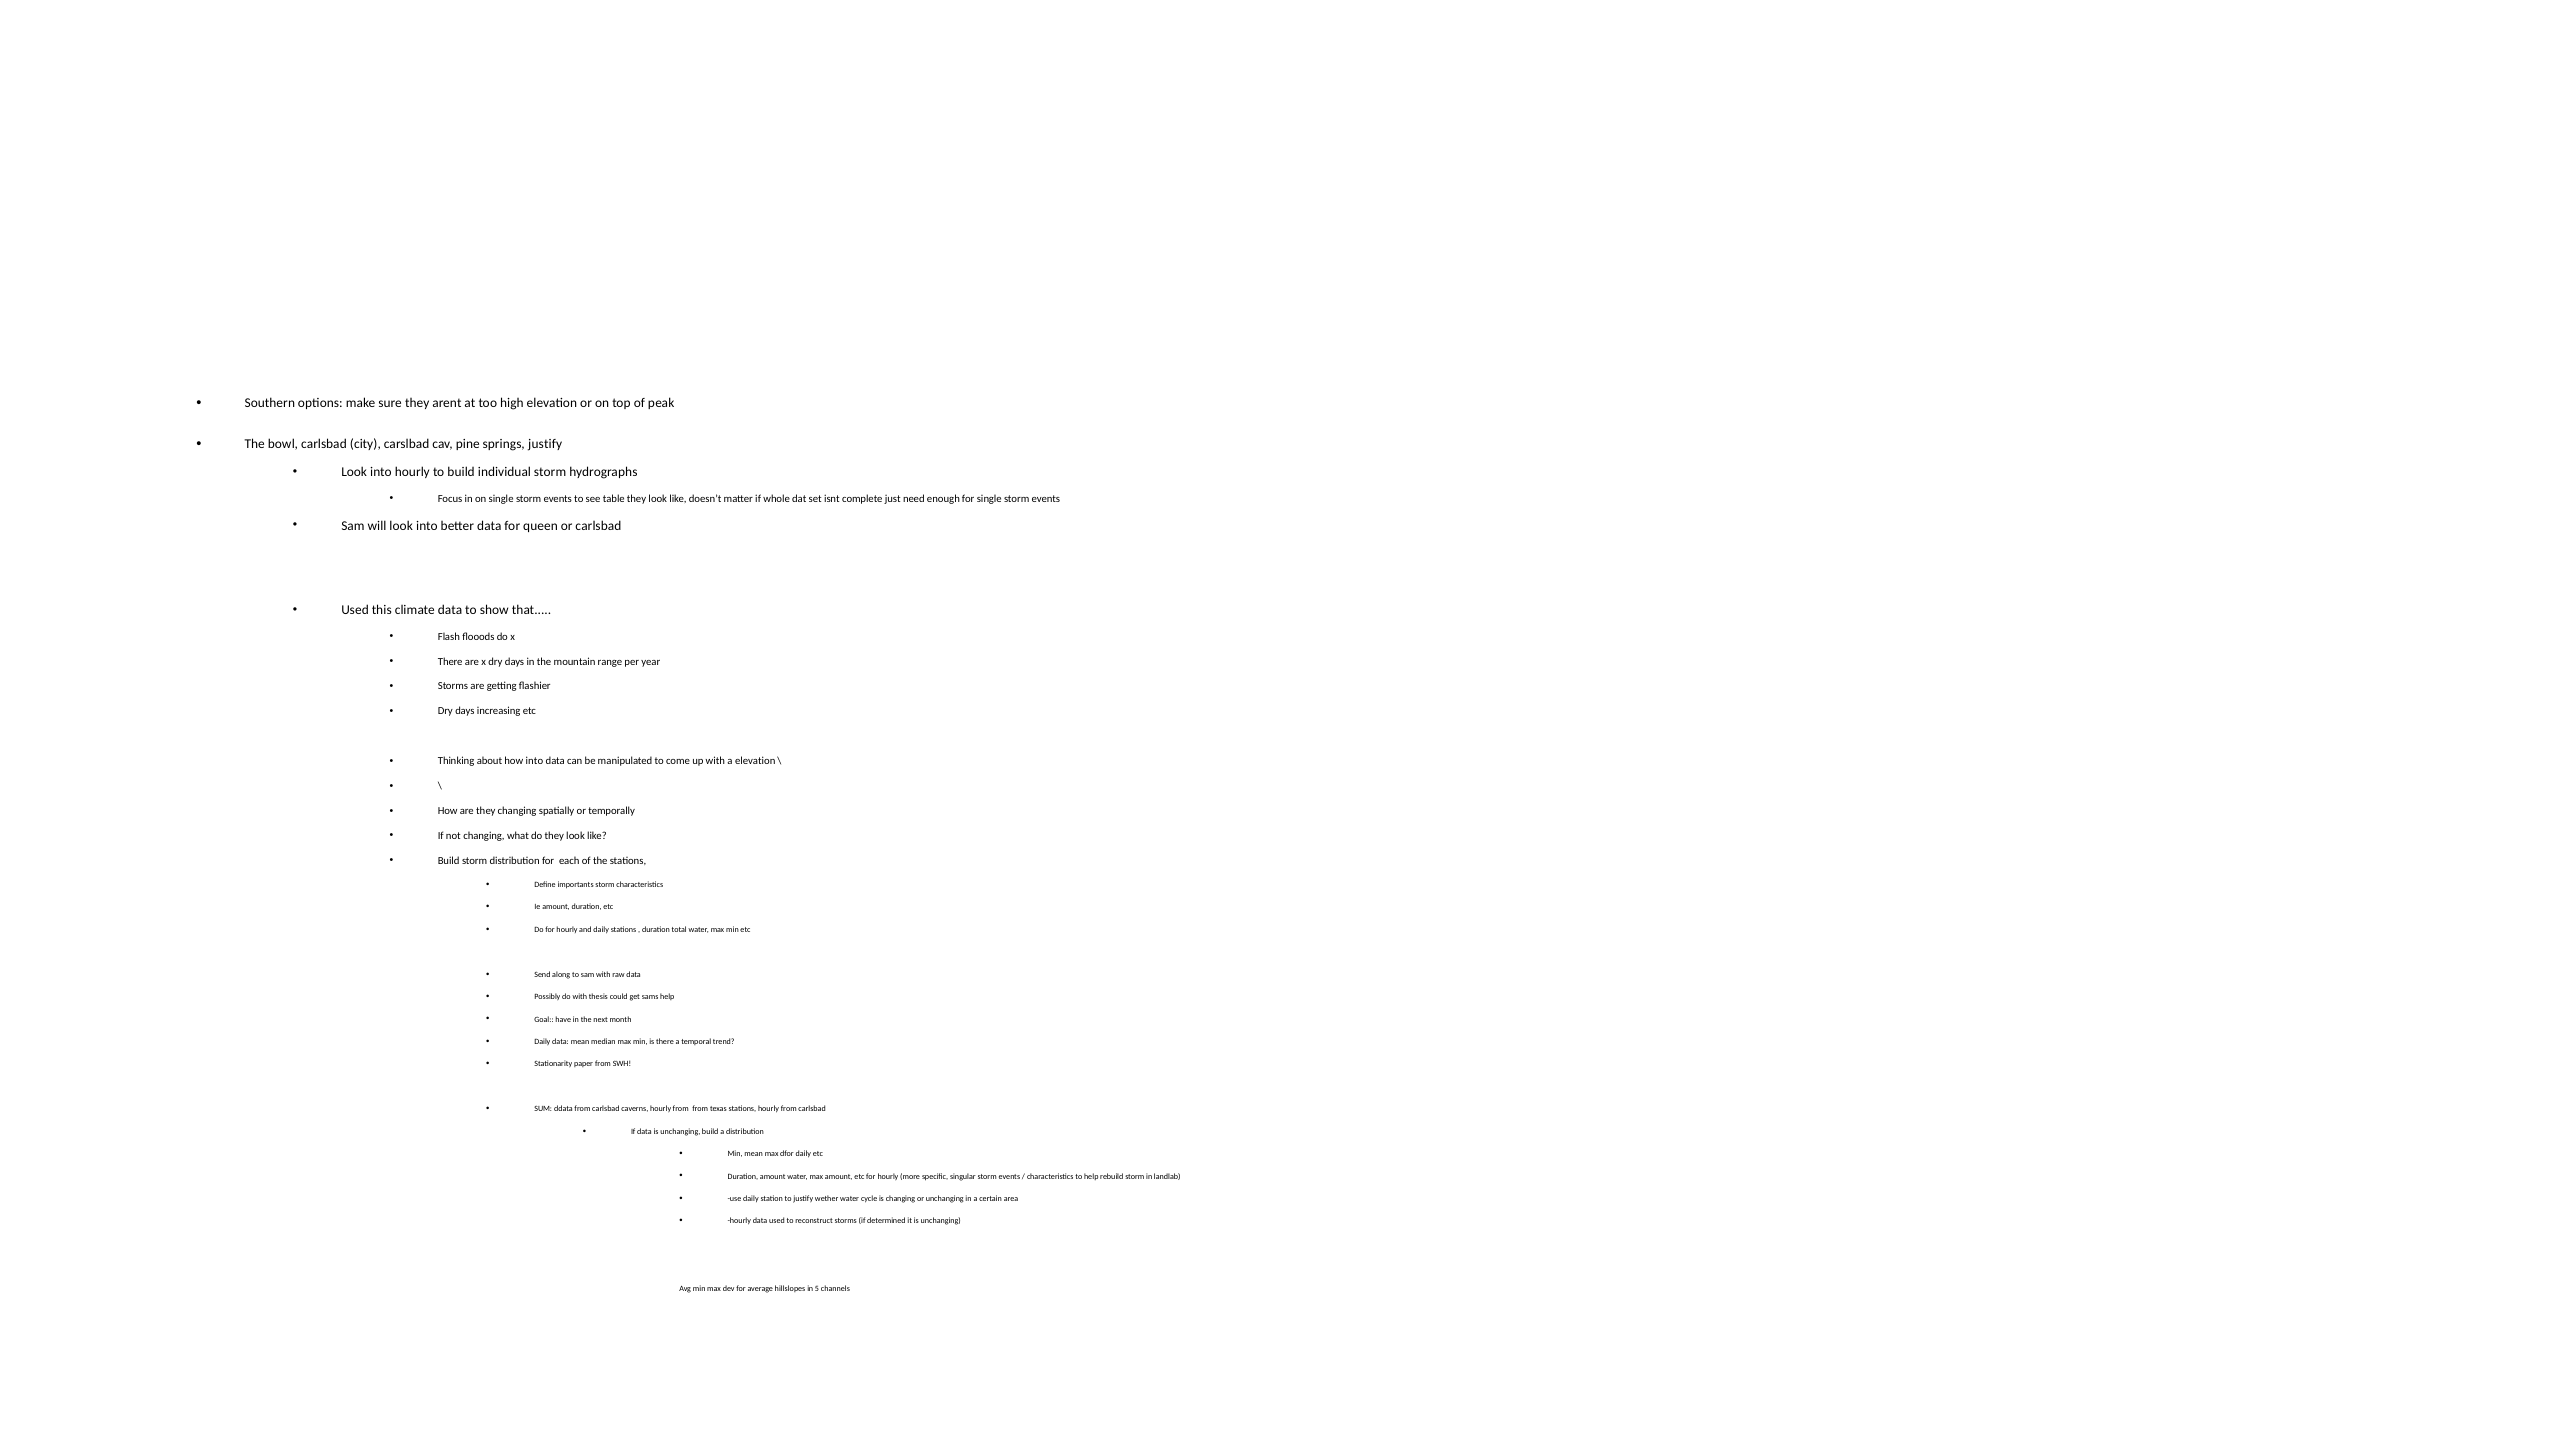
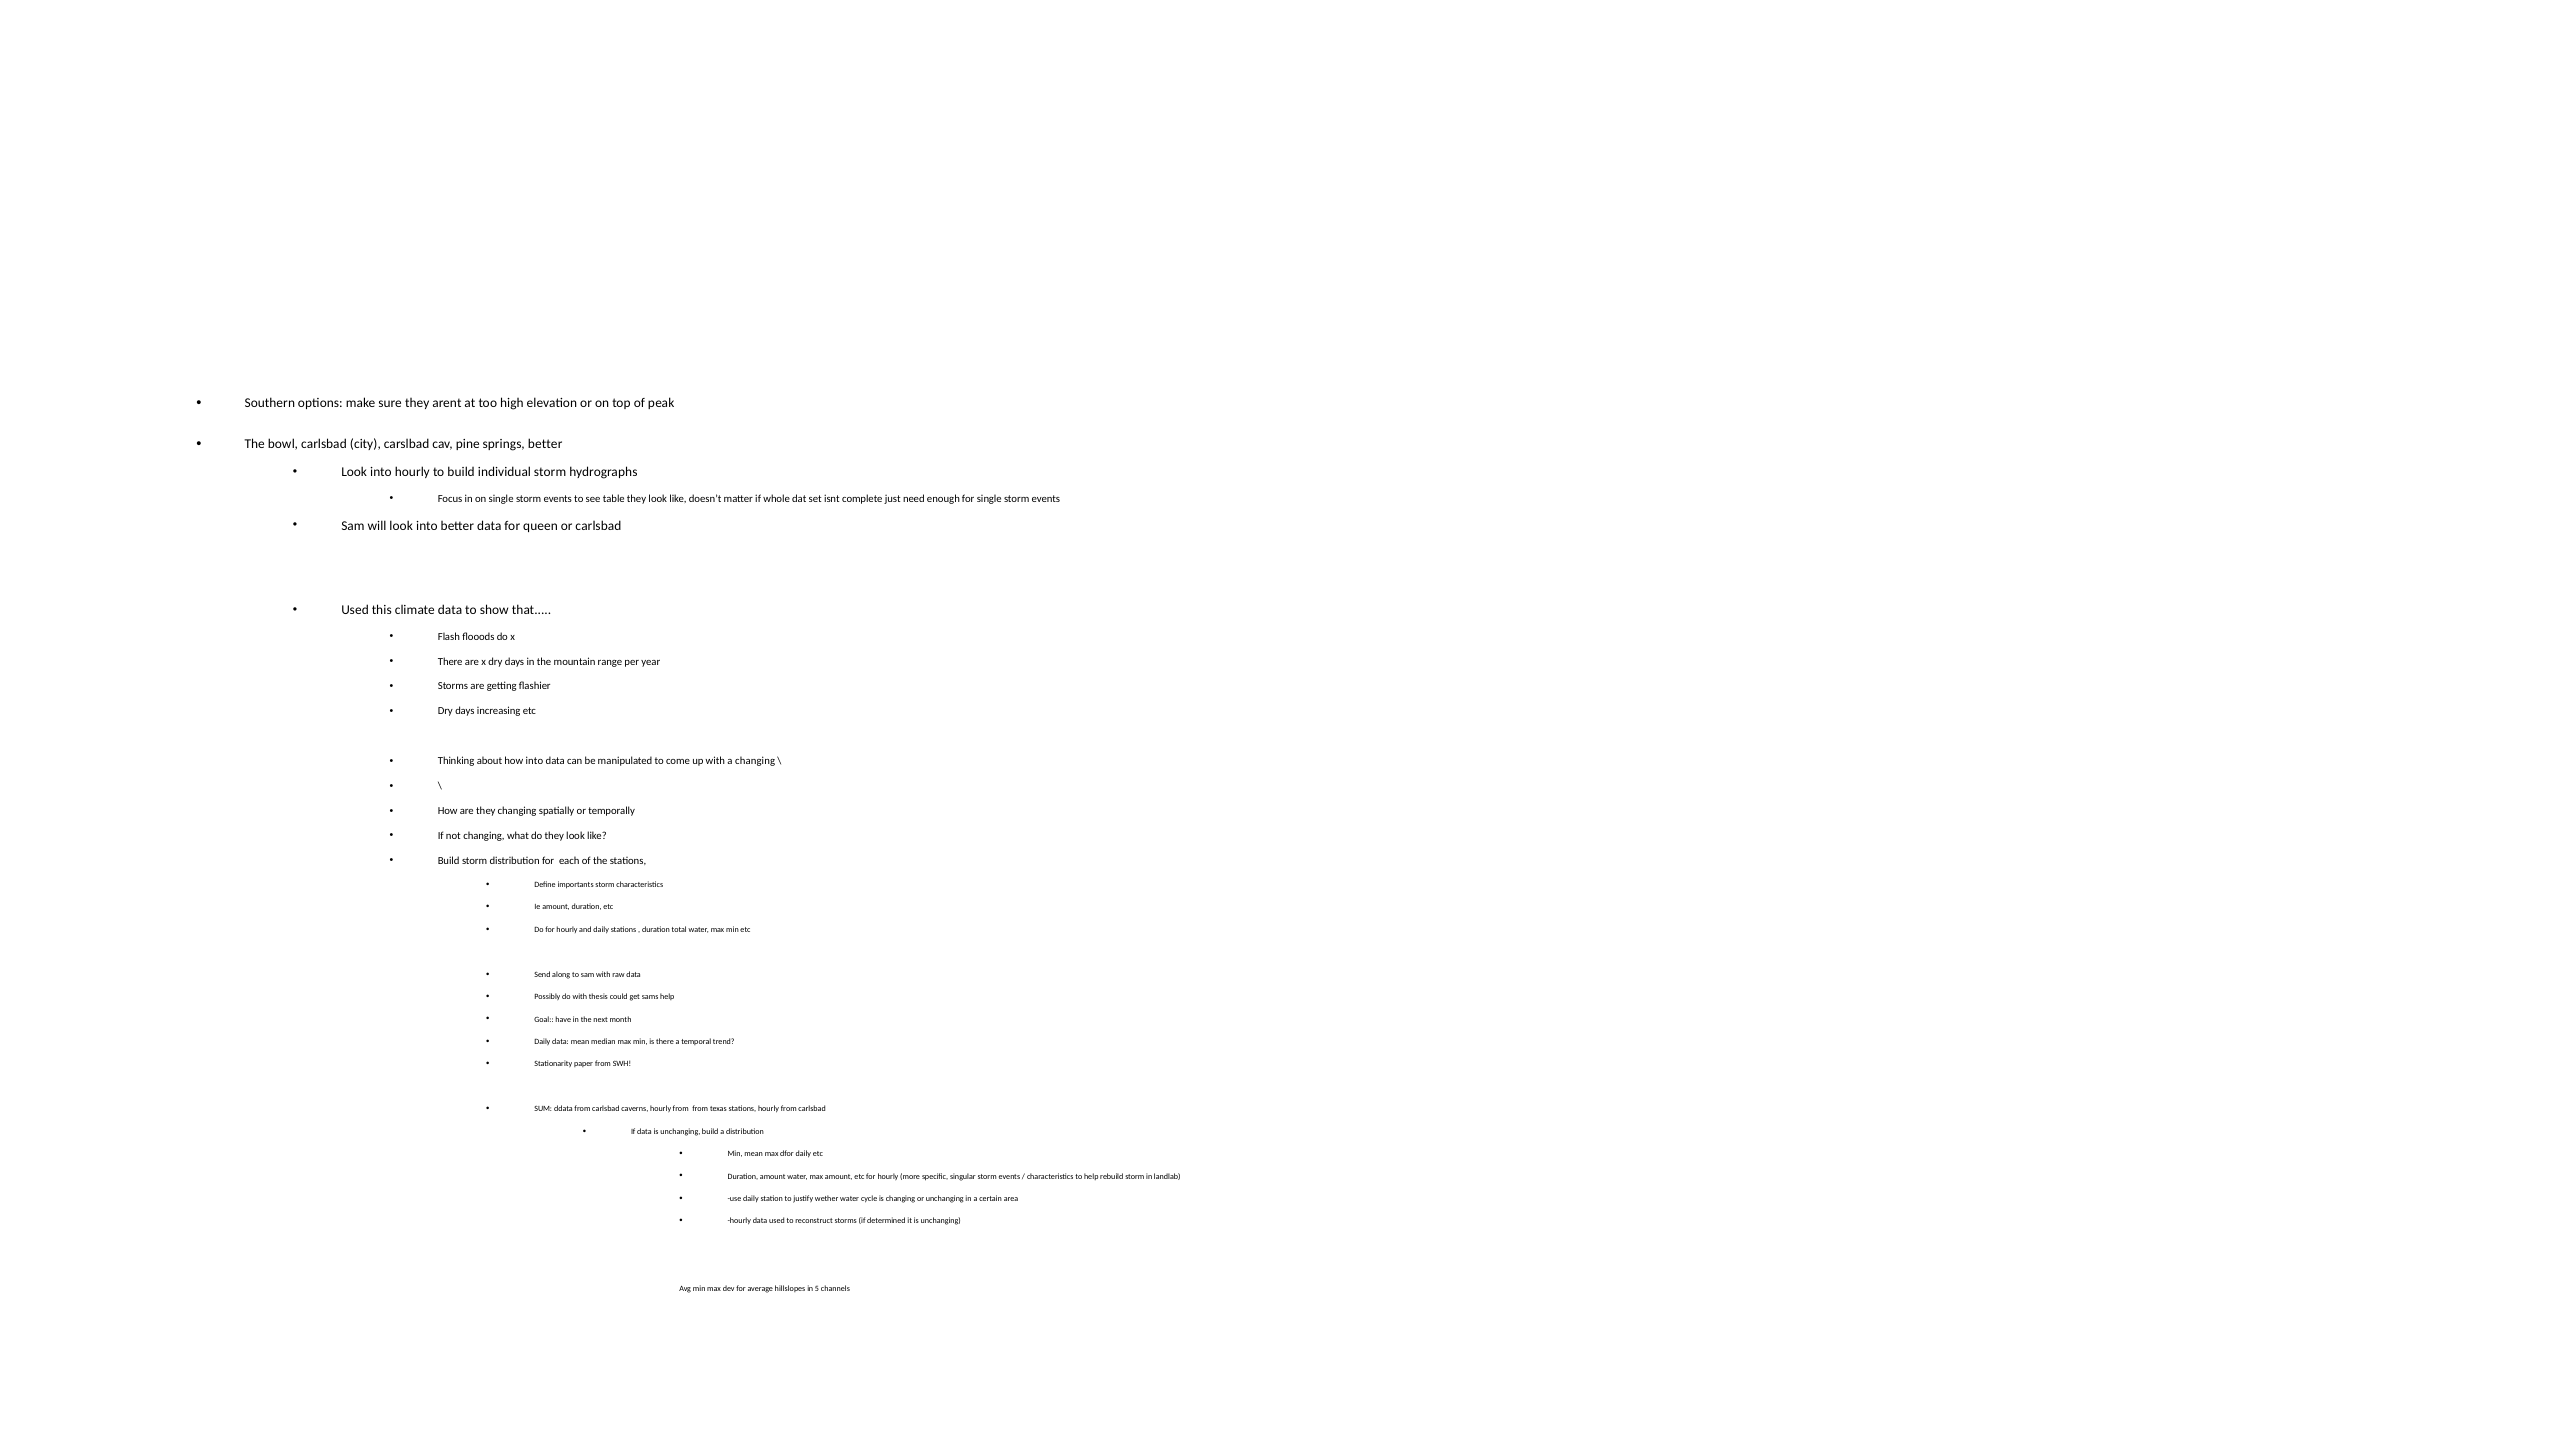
springs justify: justify -> better (545, 444)
a elevation: elevation -> changing (755, 761)
